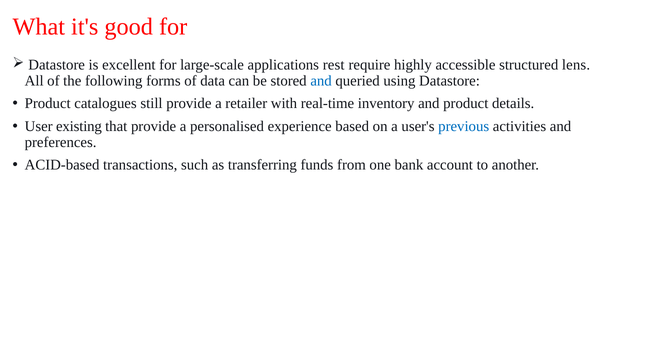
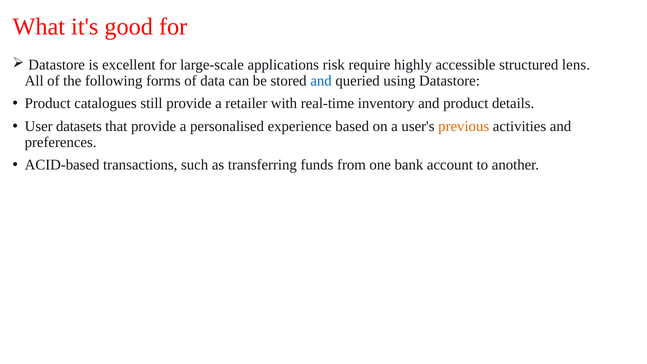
rest: rest -> risk (334, 65)
existing: existing -> datasets (79, 126)
previous colour: blue -> orange (464, 126)
